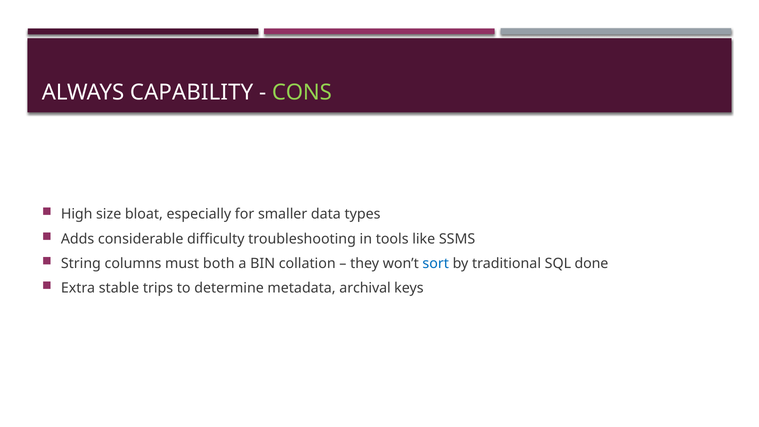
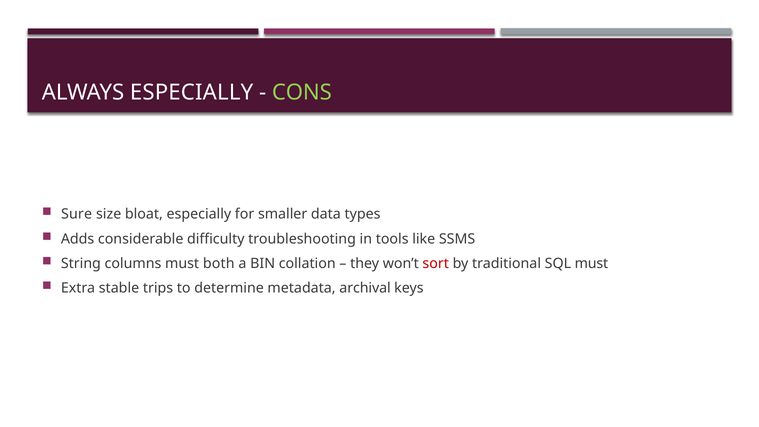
ALWAYS CAPABILITY: CAPABILITY -> ESPECIALLY (192, 92)
High: High -> Sure (77, 214)
sort colour: blue -> red (436, 264)
SQL done: done -> must (591, 264)
